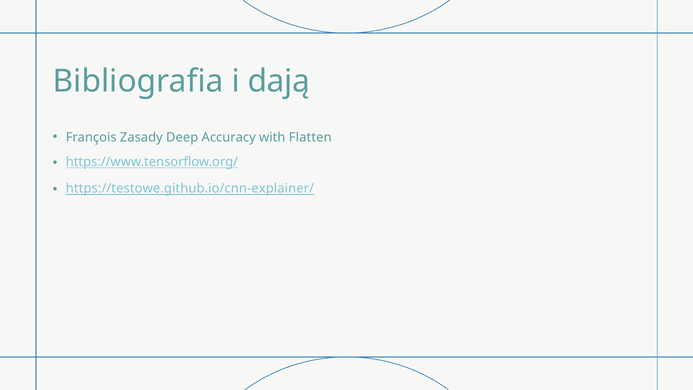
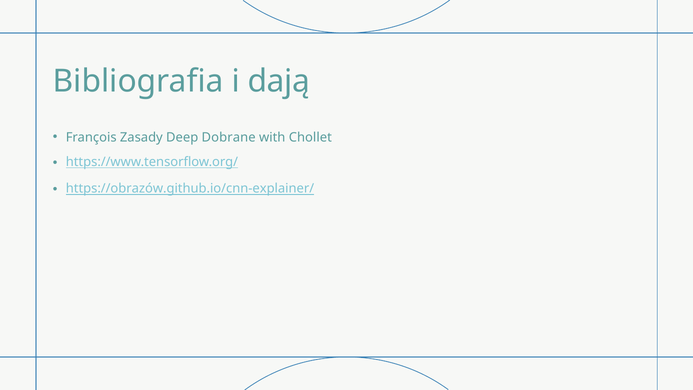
Accuracy: Accuracy -> Dobrane (229, 137)
Flatten: Flatten -> Chollet (310, 137)
https://testowe.github.io/cnn-explainer/: https://testowe.github.io/cnn-explainer/ -> https://obrazów.github.io/cnn-explainer/ (190, 189)
